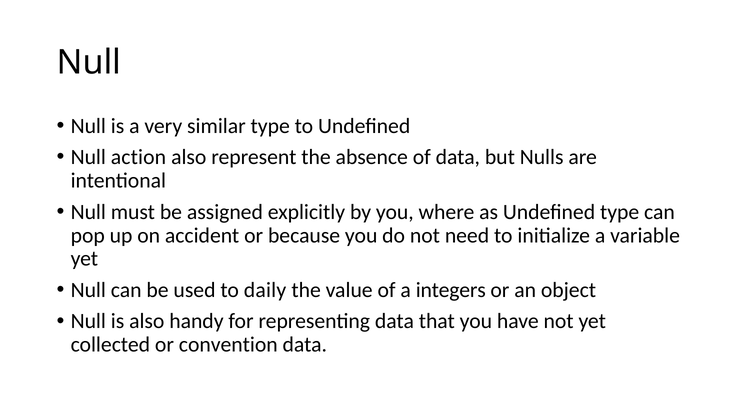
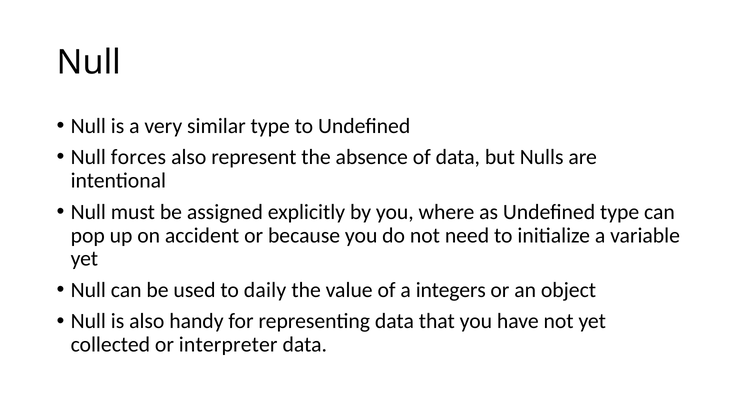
action: action -> forces (138, 157)
convention: convention -> interpreter (228, 344)
